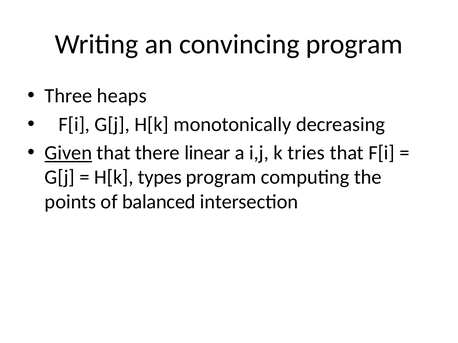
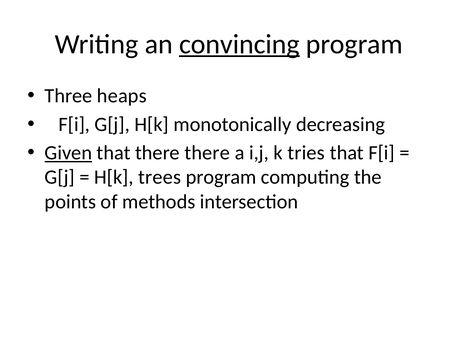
convincing underline: none -> present (239, 44)
there linear: linear -> there (207, 153)
types: types -> trees (160, 178)
balanced: balanced -> methods (159, 202)
